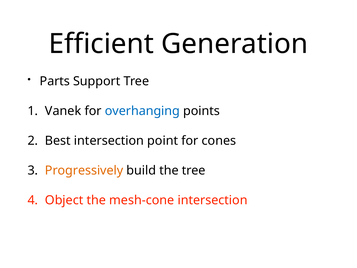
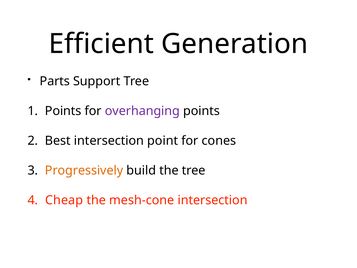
Vanek: Vanek -> Points (63, 111)
overhanging colour: blue -> purple (142, 111)
Object: Object -> Cheap (64, 200)
